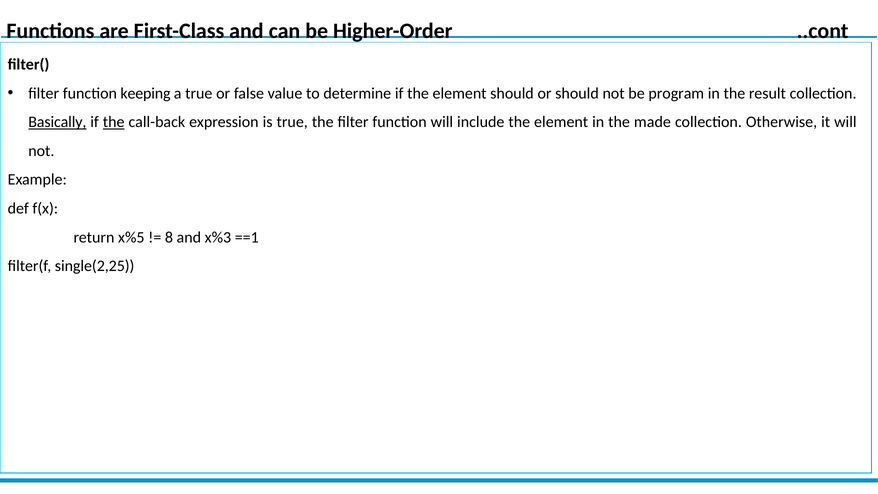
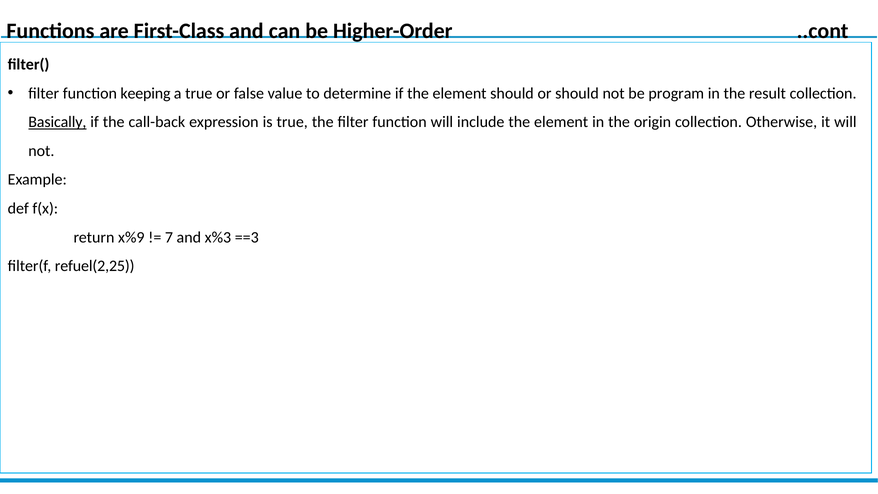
the underline: present -> none (114, 122)
made: made -> origin (653, 122)
x%5: x%5 -> x%9 (131, 237)
8: 8 -> 7 (169, 237)
==1: ==1 -> ==3 (247, 237)
single(2,25: single(2,25 -> refuel(2,25 (95, 266)
